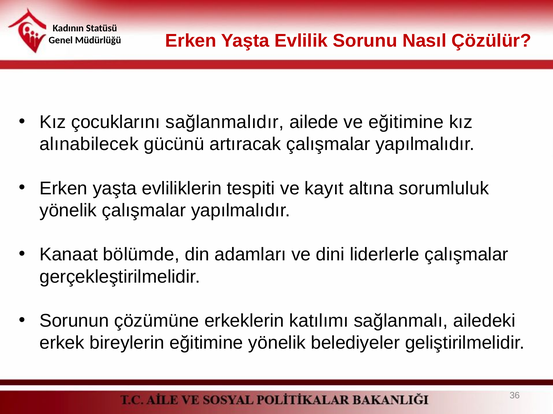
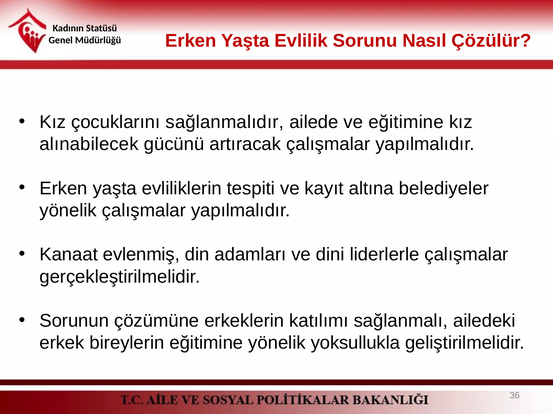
sorumluluk: sorumluluk -> belediyeler (444, 189)
bölümde: bölümde -> evlenmiş (141, 255)
belediyeler: belediyeler -> yoksullukla (355, 343)
